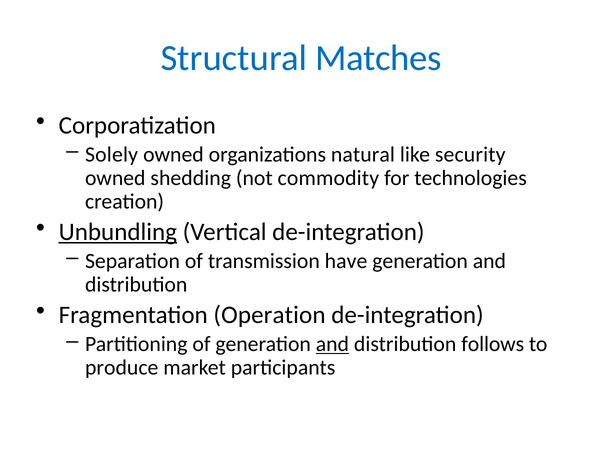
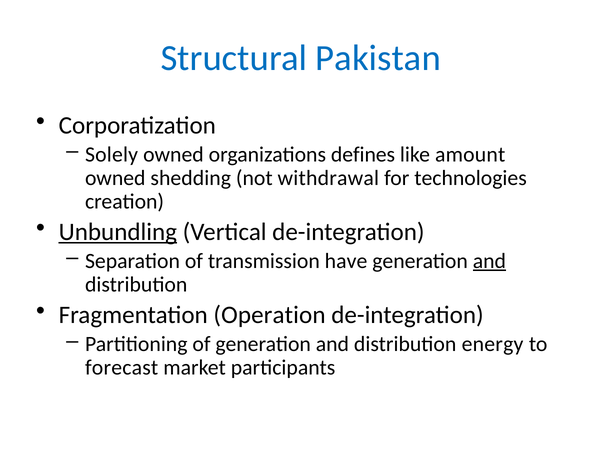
Matches: Matches -> Pakistan (378, 58)
natural: natural -> defines (363, 154)
security: security -> amount (470, 154)
commodity: commodity -> withdrawal (328, 178)
and underline: none -> present (489, 261)
and underline: present -> none (332, 344)
follows: follows -> energy (493, 344)
produce: produce -> forecast (122, 367)
